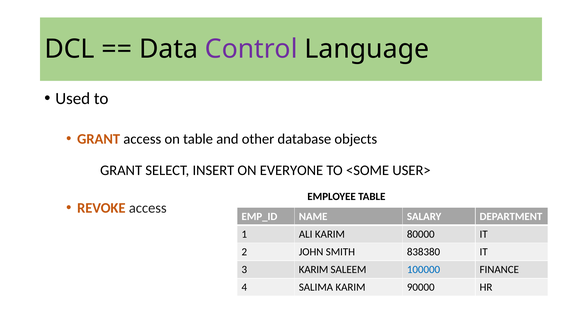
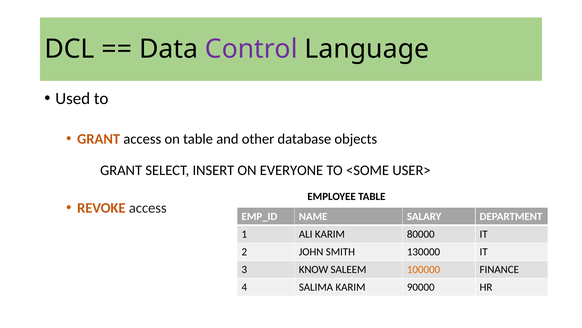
838380: 838380 -> 130000 (424, 251)
3 KARIM: KARIM -> KNOW (314, 269)
100000 colour: blue -> orange (424, 269)
